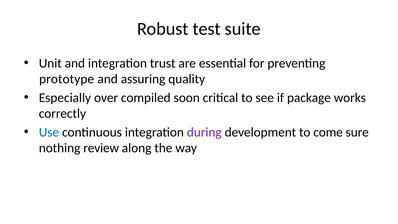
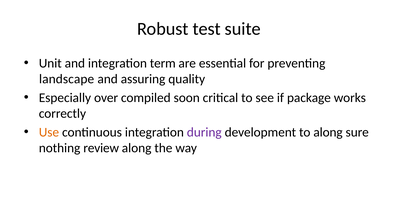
trust: trust -> term (163, 63)
prototype: prototype -> landscape (67, 79)
Use colour: blue -> orange (49, 132)
to come: come -> along (328, 132)
